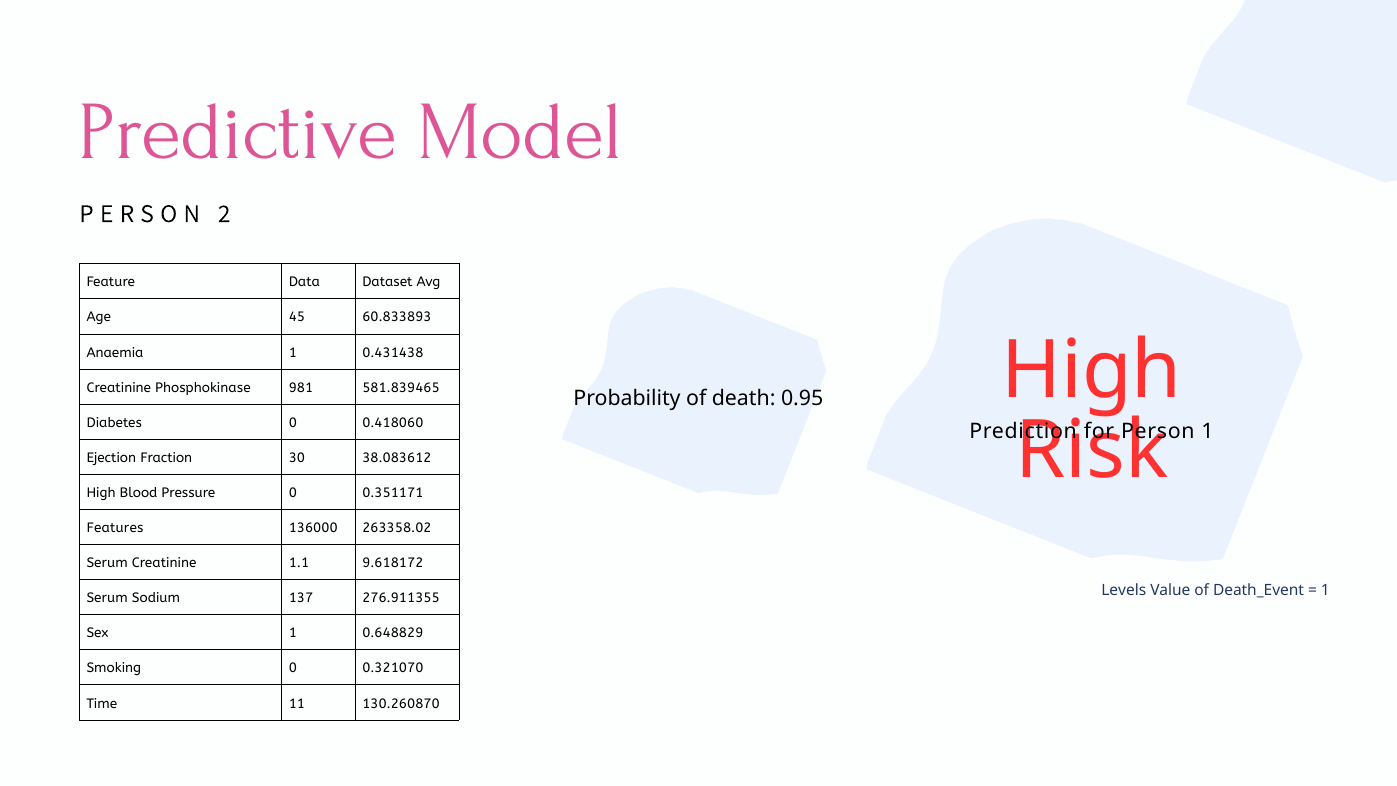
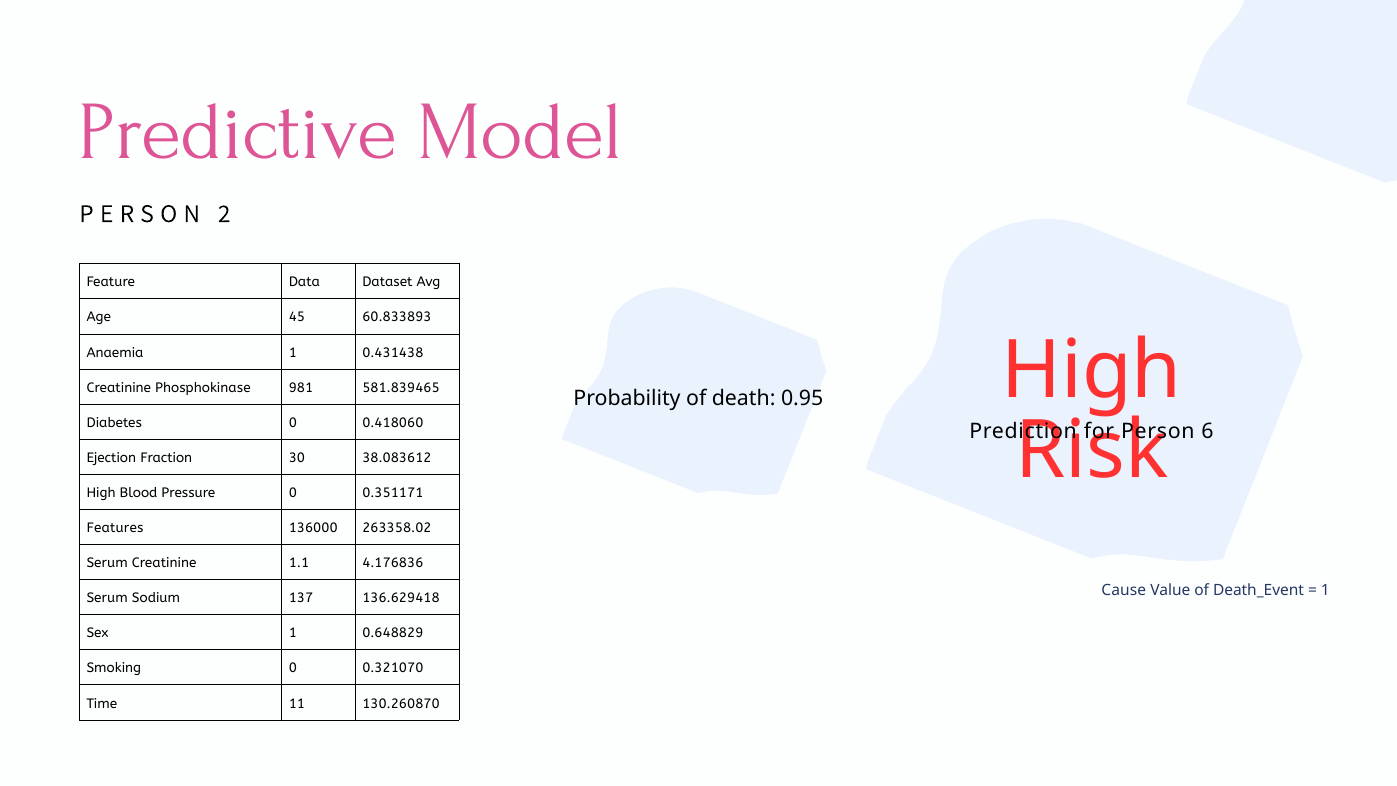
1: 1 -> 6 (1208, 432)
9.618172: 9.618172 -> 4.176836 (393, 563)
Levels: Levels -> Cause (1124, 590)
276.911355: 276.911355 -> 136.629418 (401, 598)
